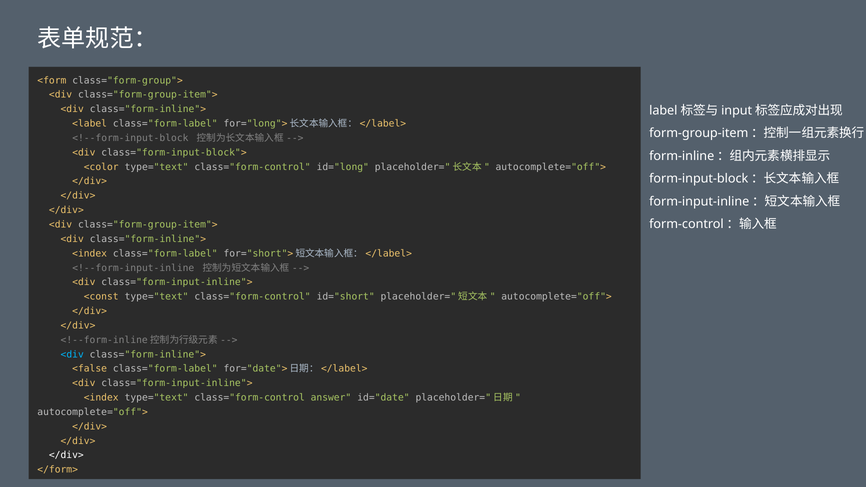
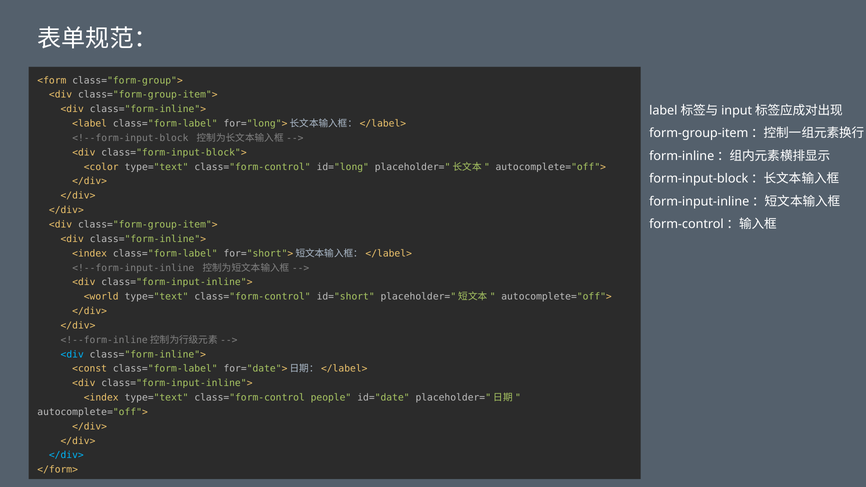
<const: <const -> <world (101, 297)
<false: <false -> <const (90, 369)
answer: answer -> people (331, 398)
</div> colour: white -> light blue (66, 455)
